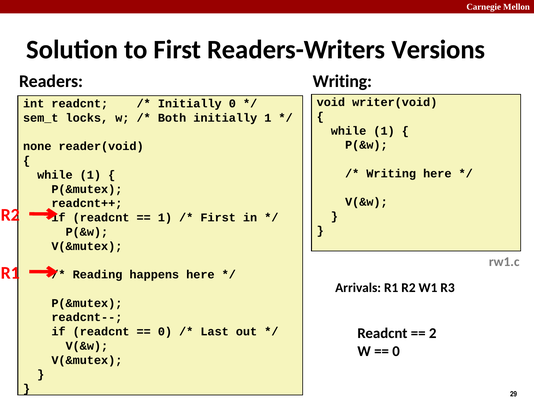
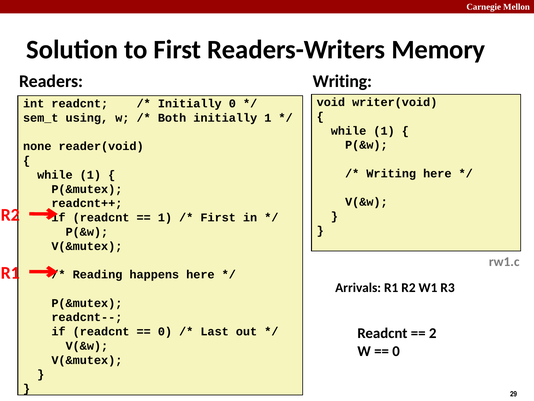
Versions: Versions -> Memory (438, 50)
locks: locks -> using (87, 118)
